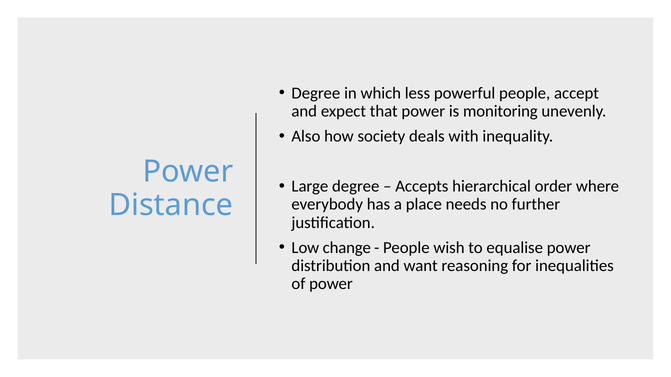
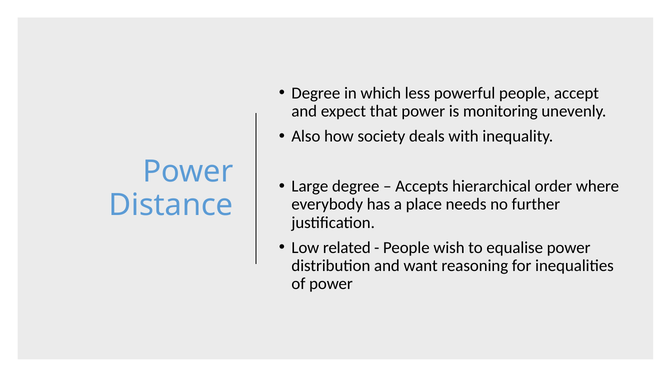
change: change -> related (347, 248)
